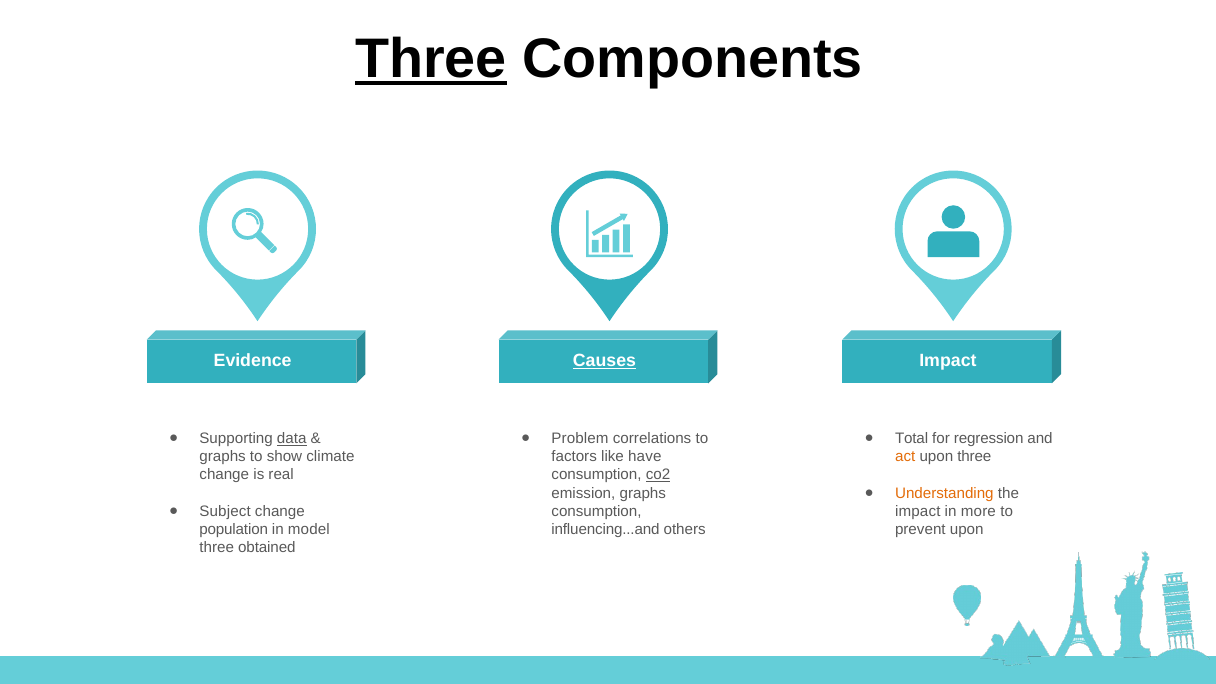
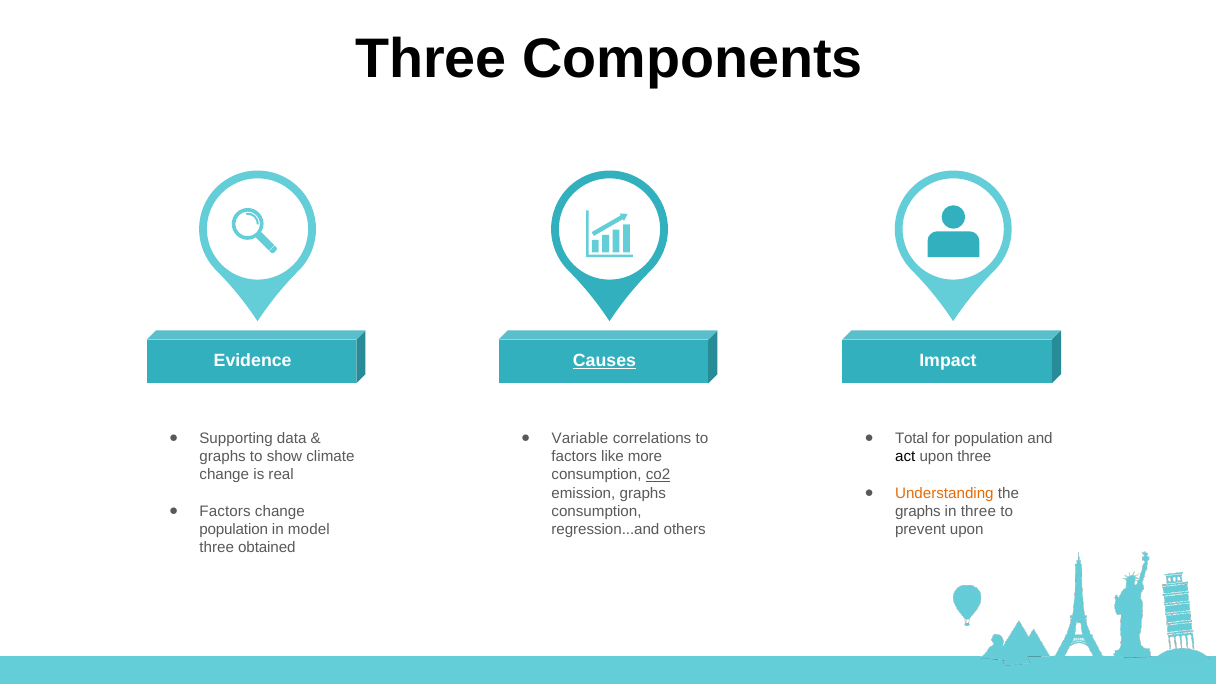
Three underline: present -> none (431, 59)
data underline: present -> none (292, 438)
Problem: Problem -> Variable (580, 438)
for regression: regression -> population (989, 438)
have: have -> more (645, 457)
act colour: orange -> black (905, 457)
Subject: Subject -> Factors (225, 511)
impact: impact -> graphs (918, 511)
in more: more -> three (978, 511)
influencing...and: influencing...and -> regression...and (605, 530)
